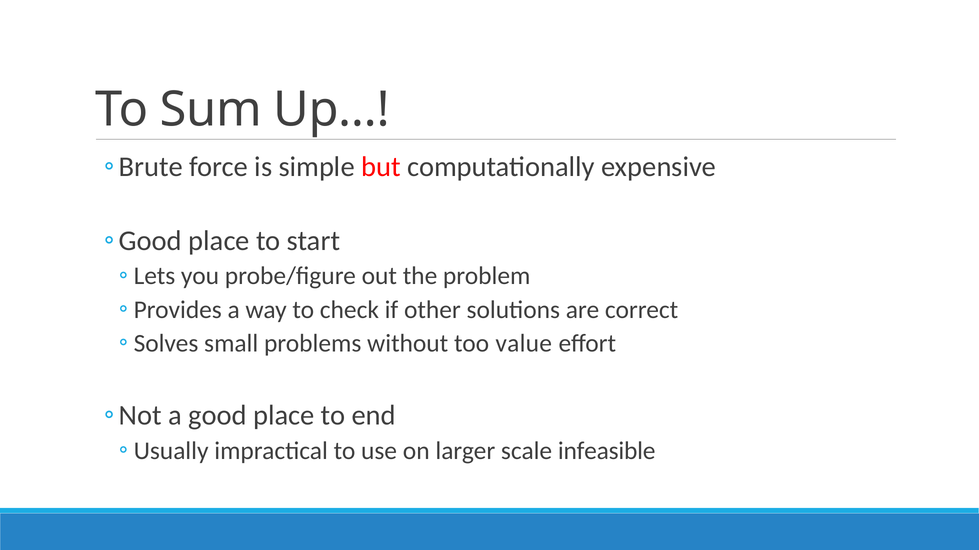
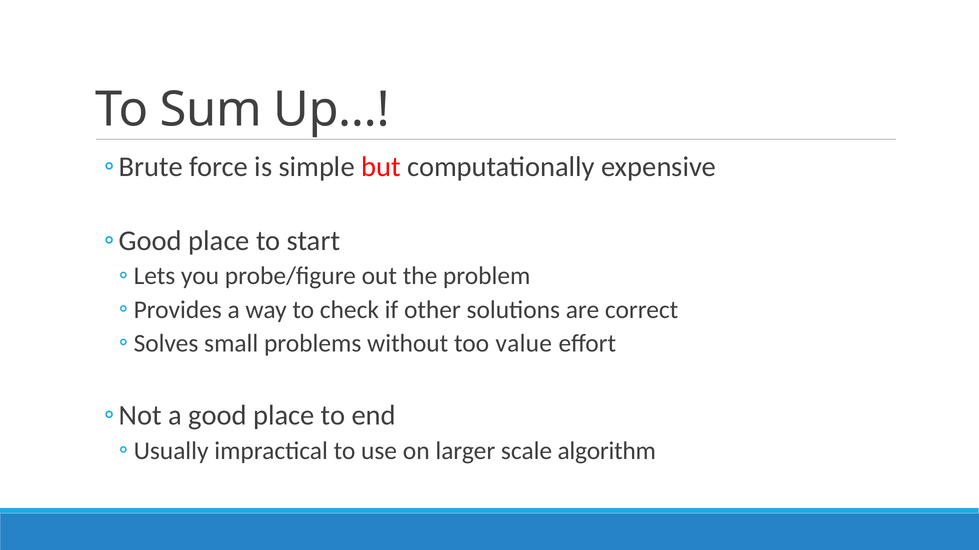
infeasible: infeasible -> algorithm (607, 451)
